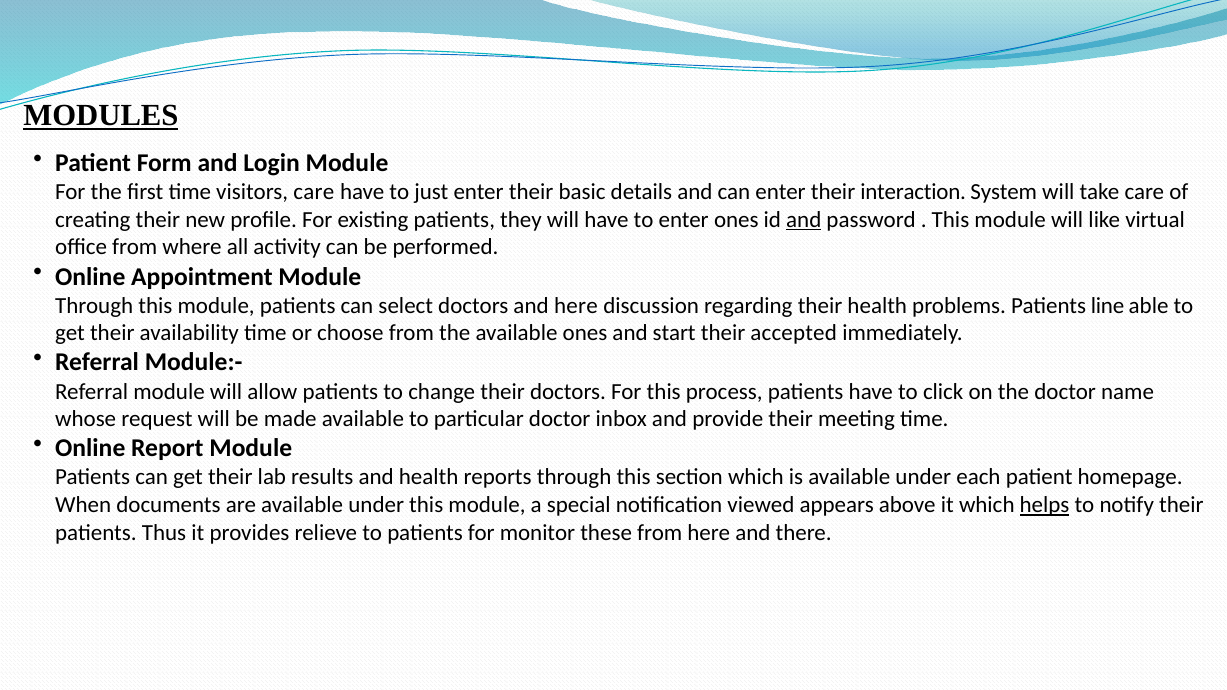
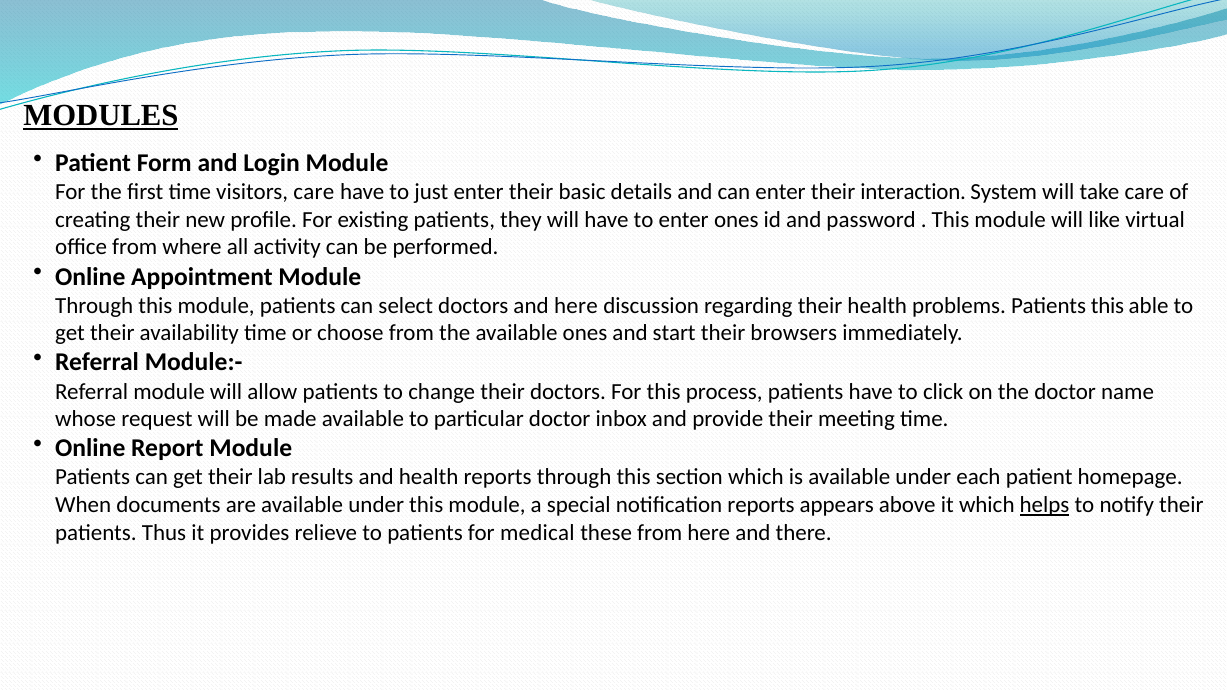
and underline: present -> none (804, 220)
Patients line: line -> this (1108, 306)
accepted: accepted -> browsers (794, 333)
notification viewed: viewed -> reports (761, 505)
monitor: monitor -> medical (537, 533)
